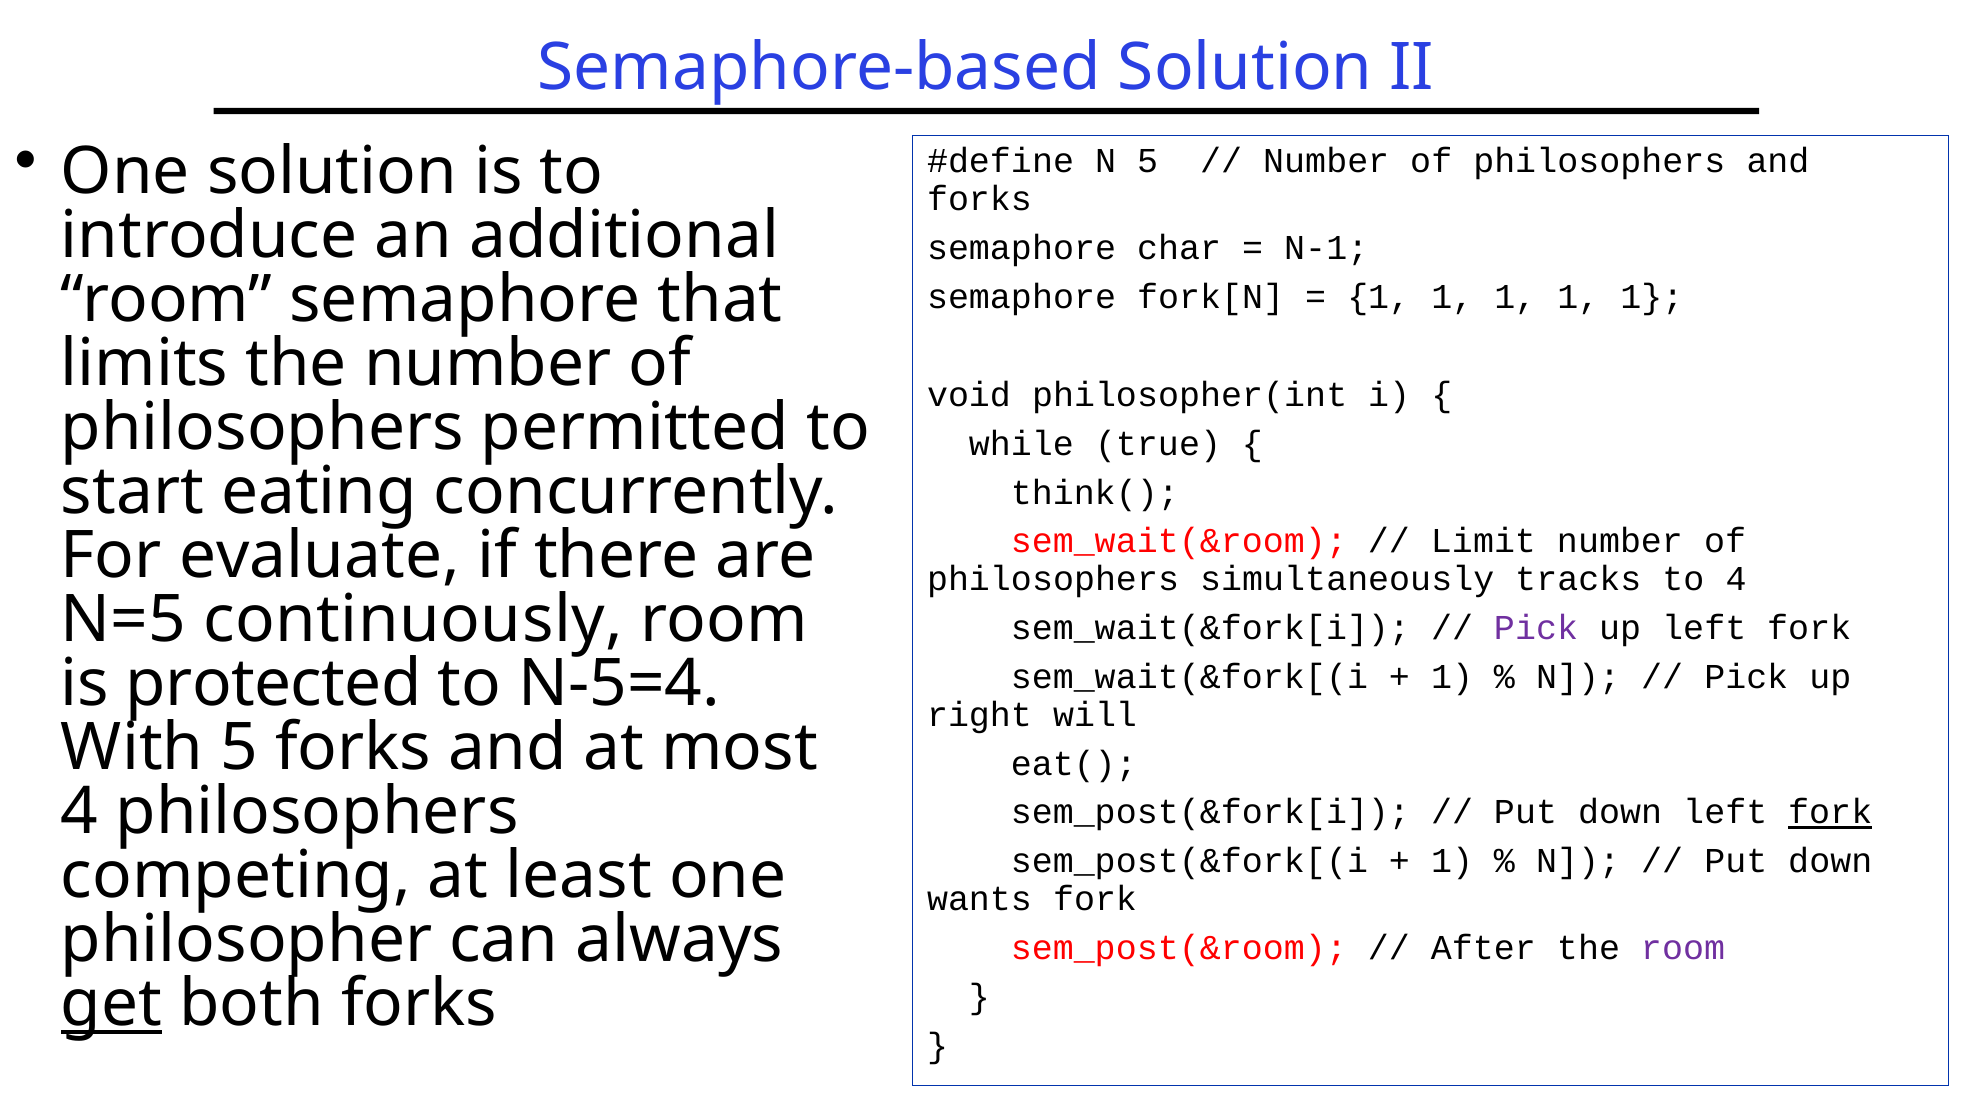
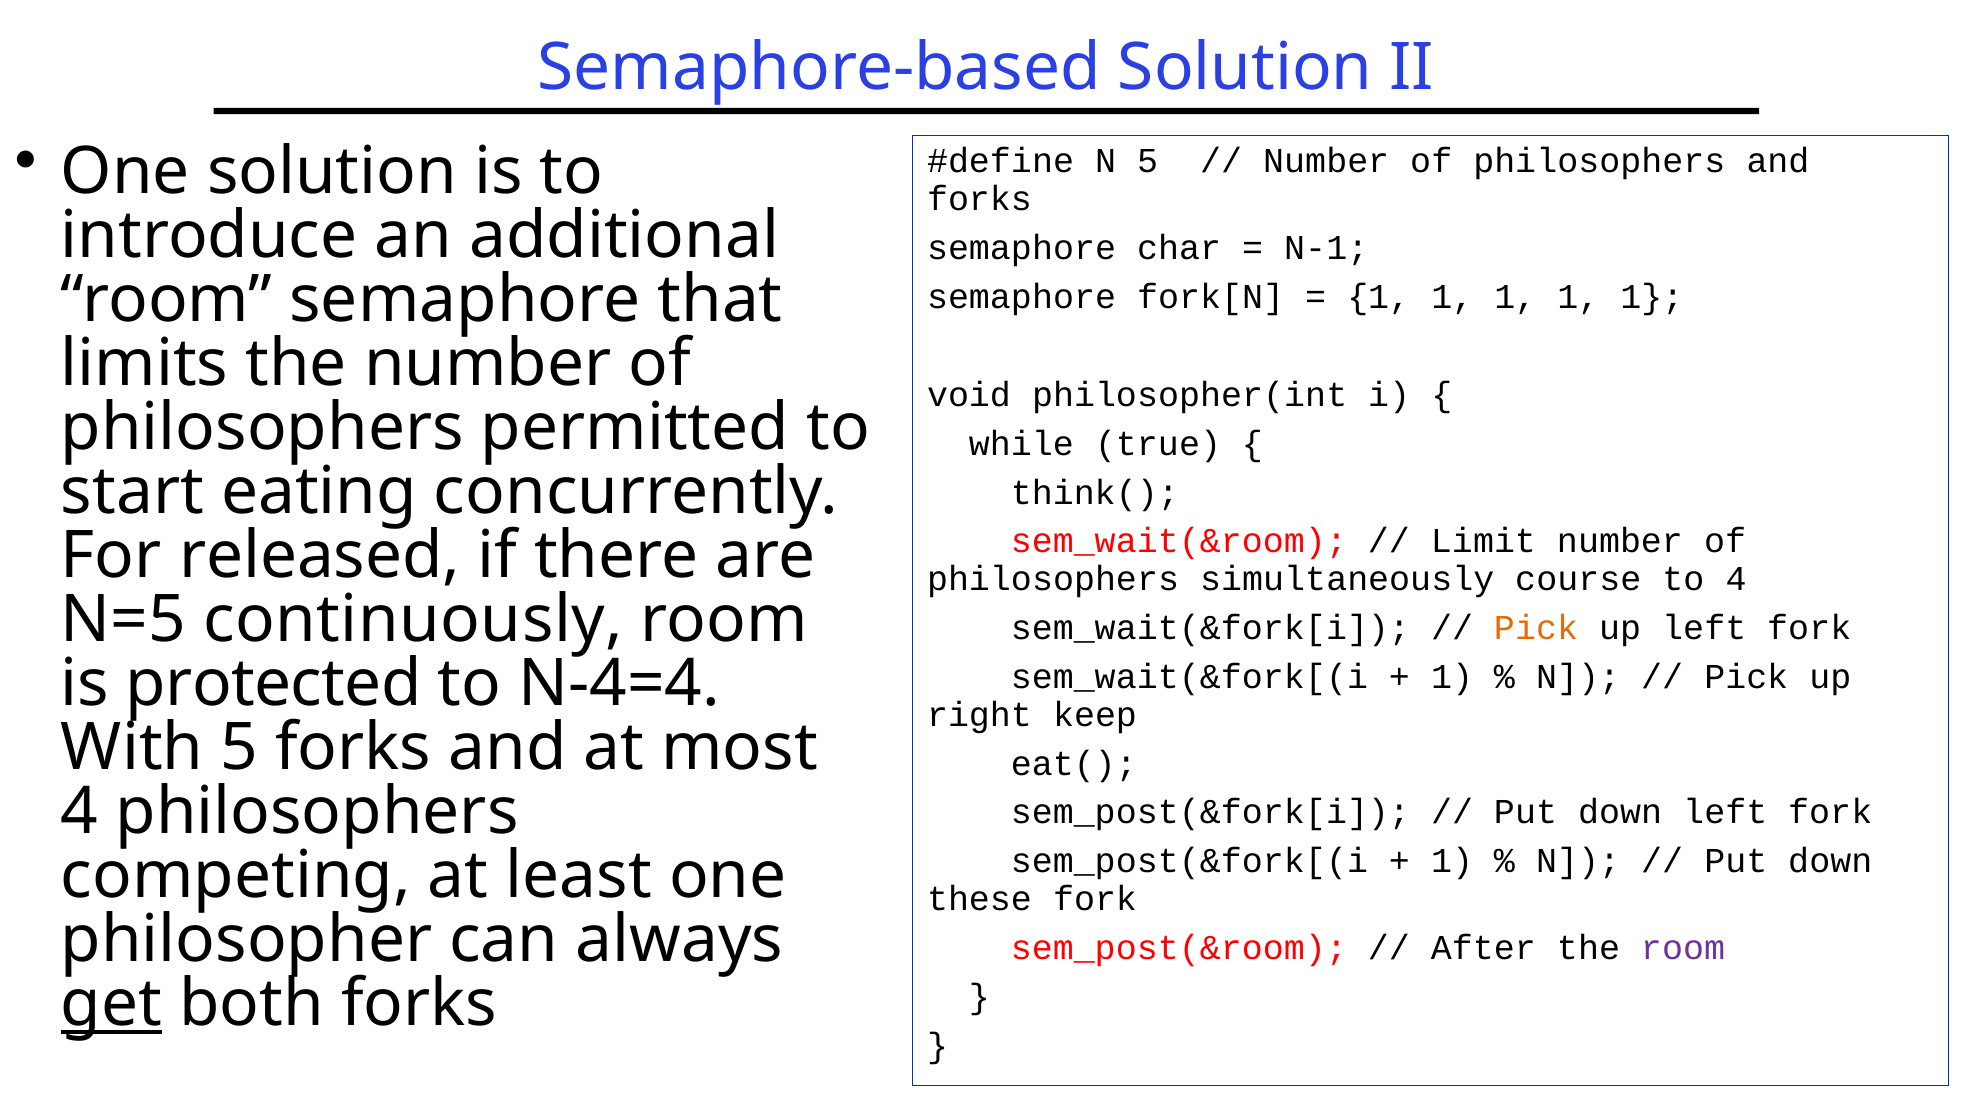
evaluate: evaluate -> released (320, 556)
tracks: tracks -> course (1578, 579)
Pick colour: purple -> orange (1536, 628)
N-5=4: N-5=4 -> N-4=4 (619, 684)
will: will -> keep (1095, 715)
fork underline: present -> none (1830, 812)
wants: wants -> these (979, 899)
